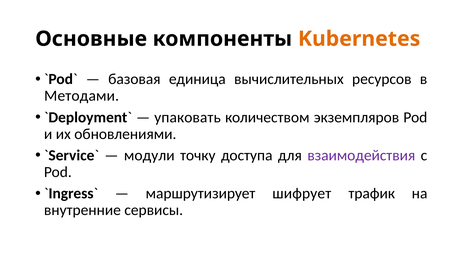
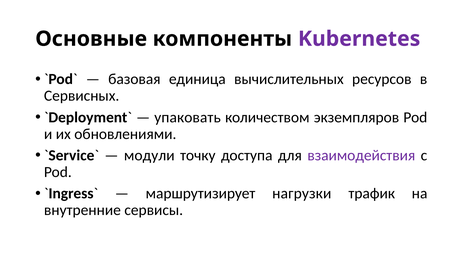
Kubernetes colour: orange -> purple (359, 39)
Методами: Методами -> Сервисных (82, 96)
шифрует: шифрует -> нагрузки (302, 194)
